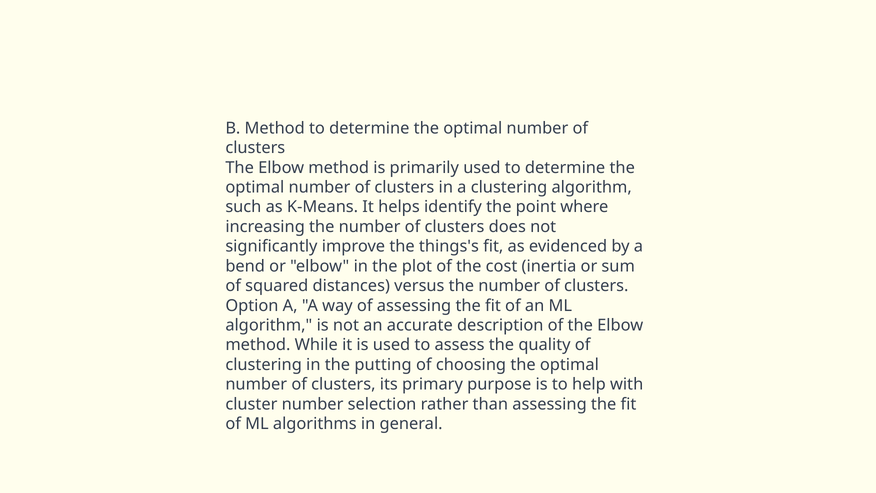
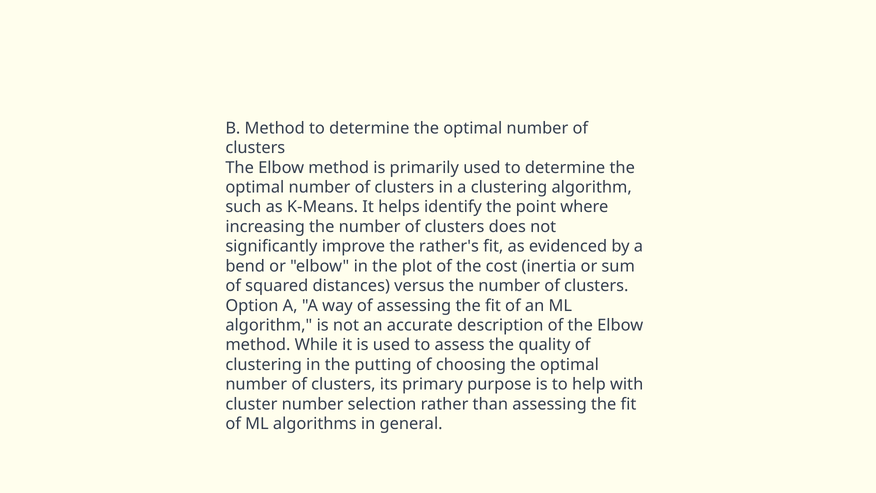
things's: things's -> rather's (449, 246)
